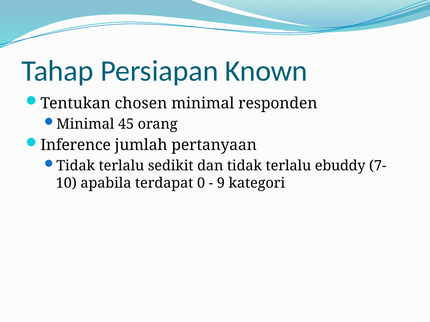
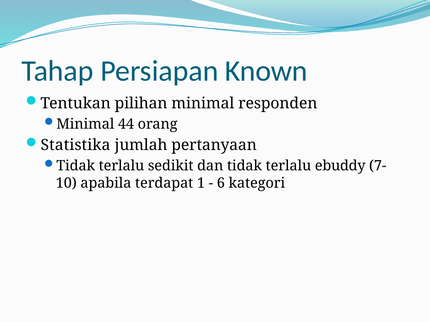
chosen: chosen -> pilihan (141, 104)
45: 45 -> 44 (126, 124)
Inference: Inference -> Statistika (76, 145)
0: 0 -> 1 (201, 183)
9: 9 -> 6 (221, 183)
